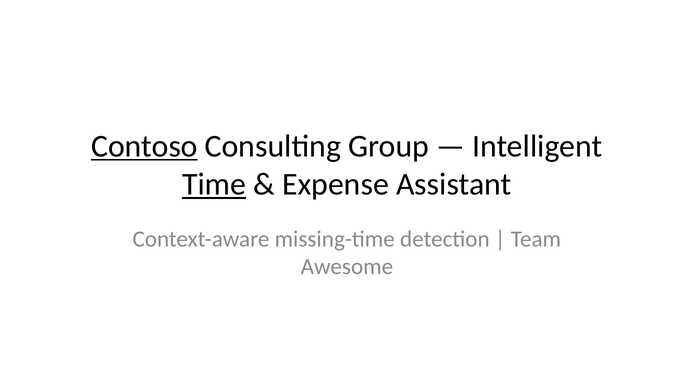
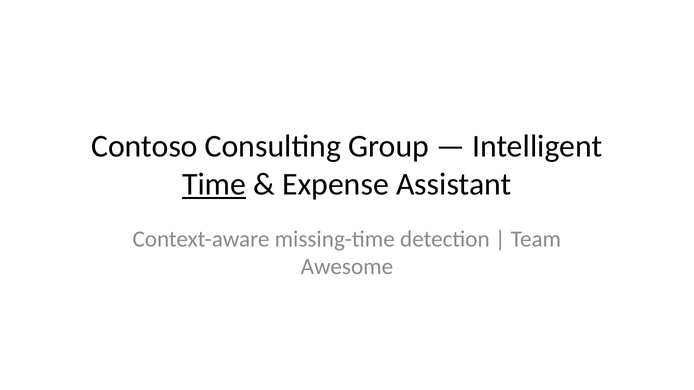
Contoso underline: present -> none (144, 146)
